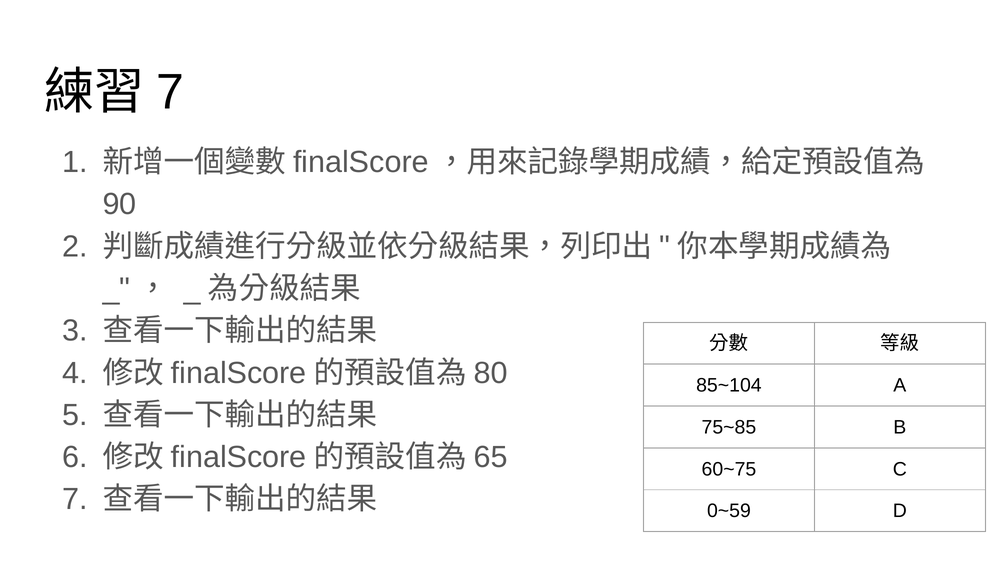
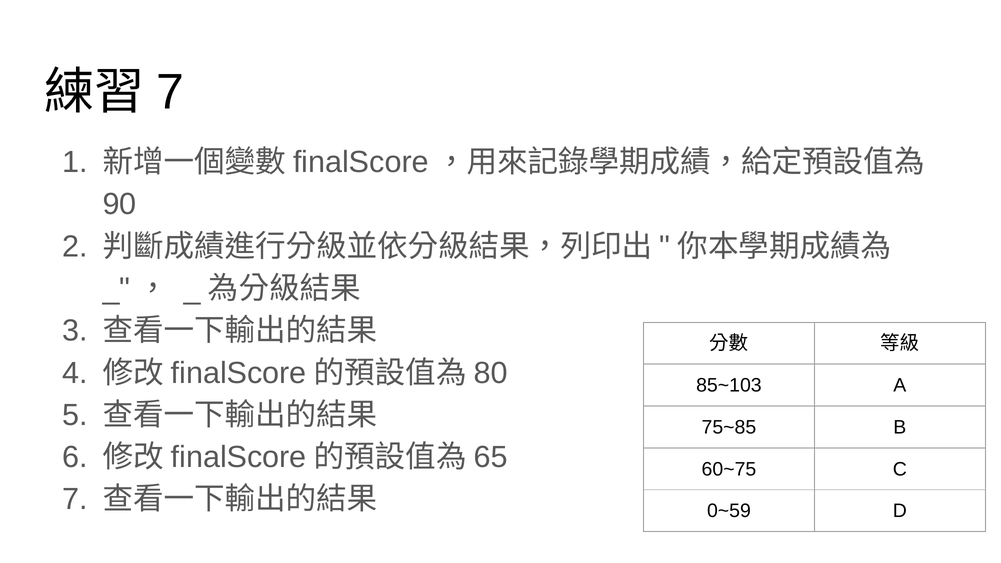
85~104: 85~104 -> 85~103 (729, 385)
